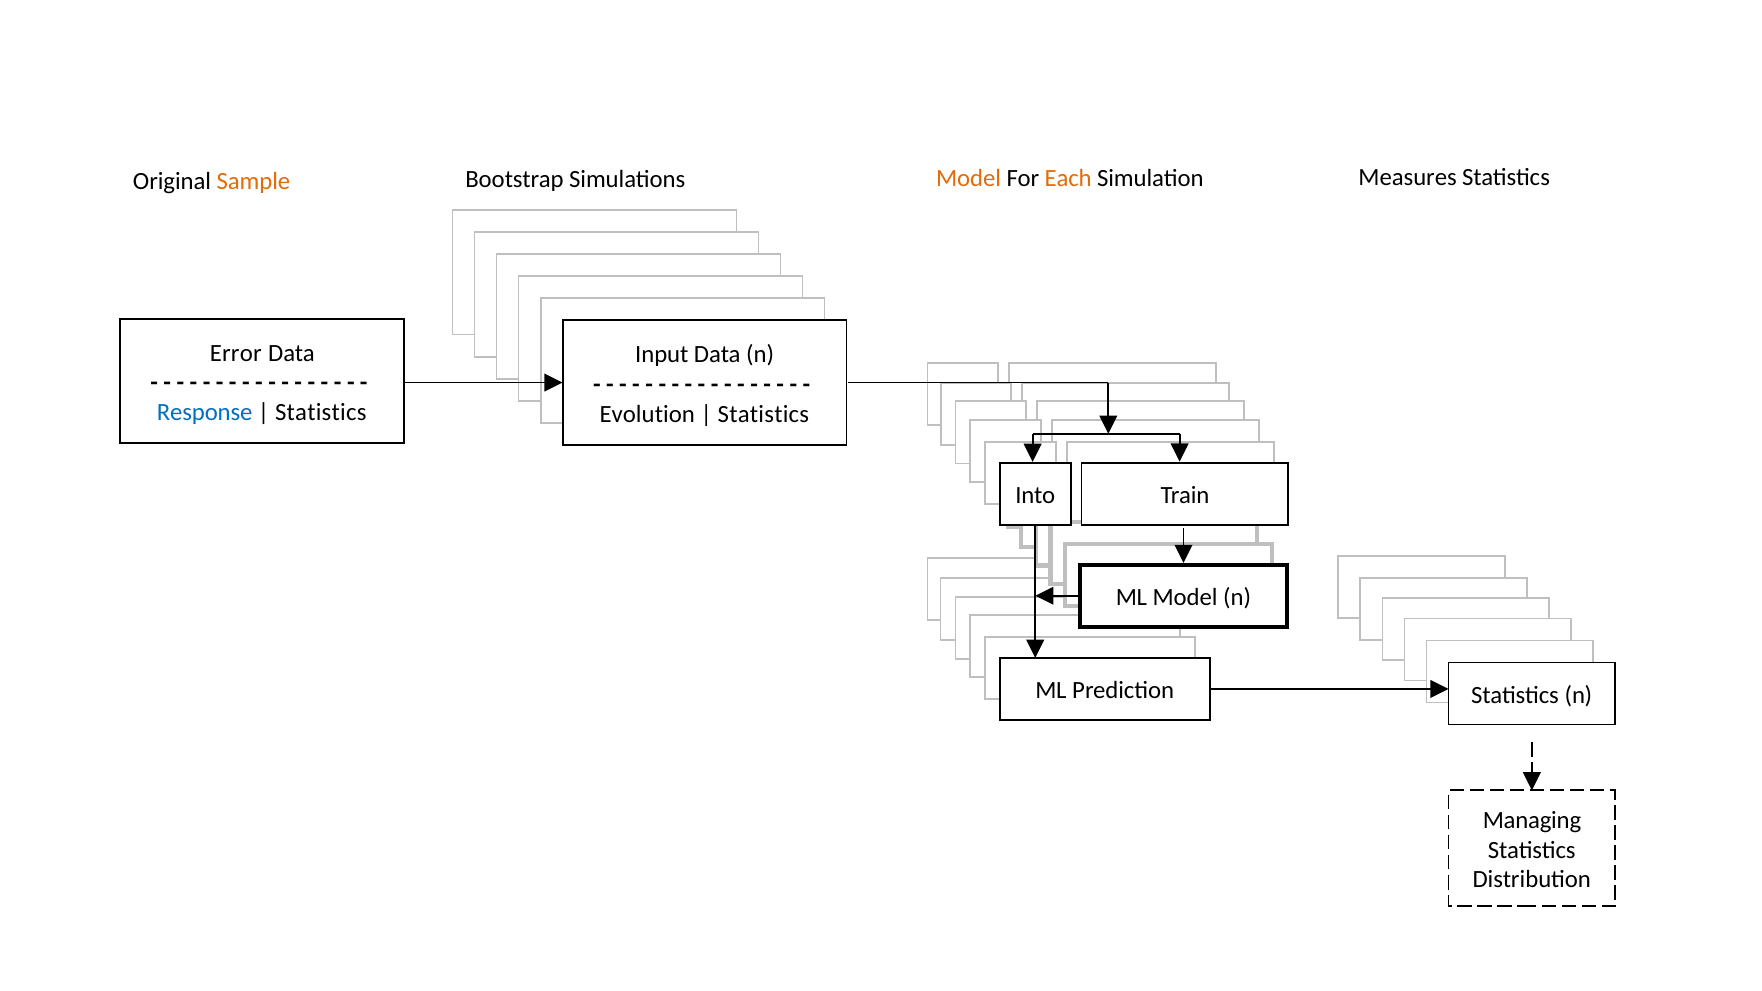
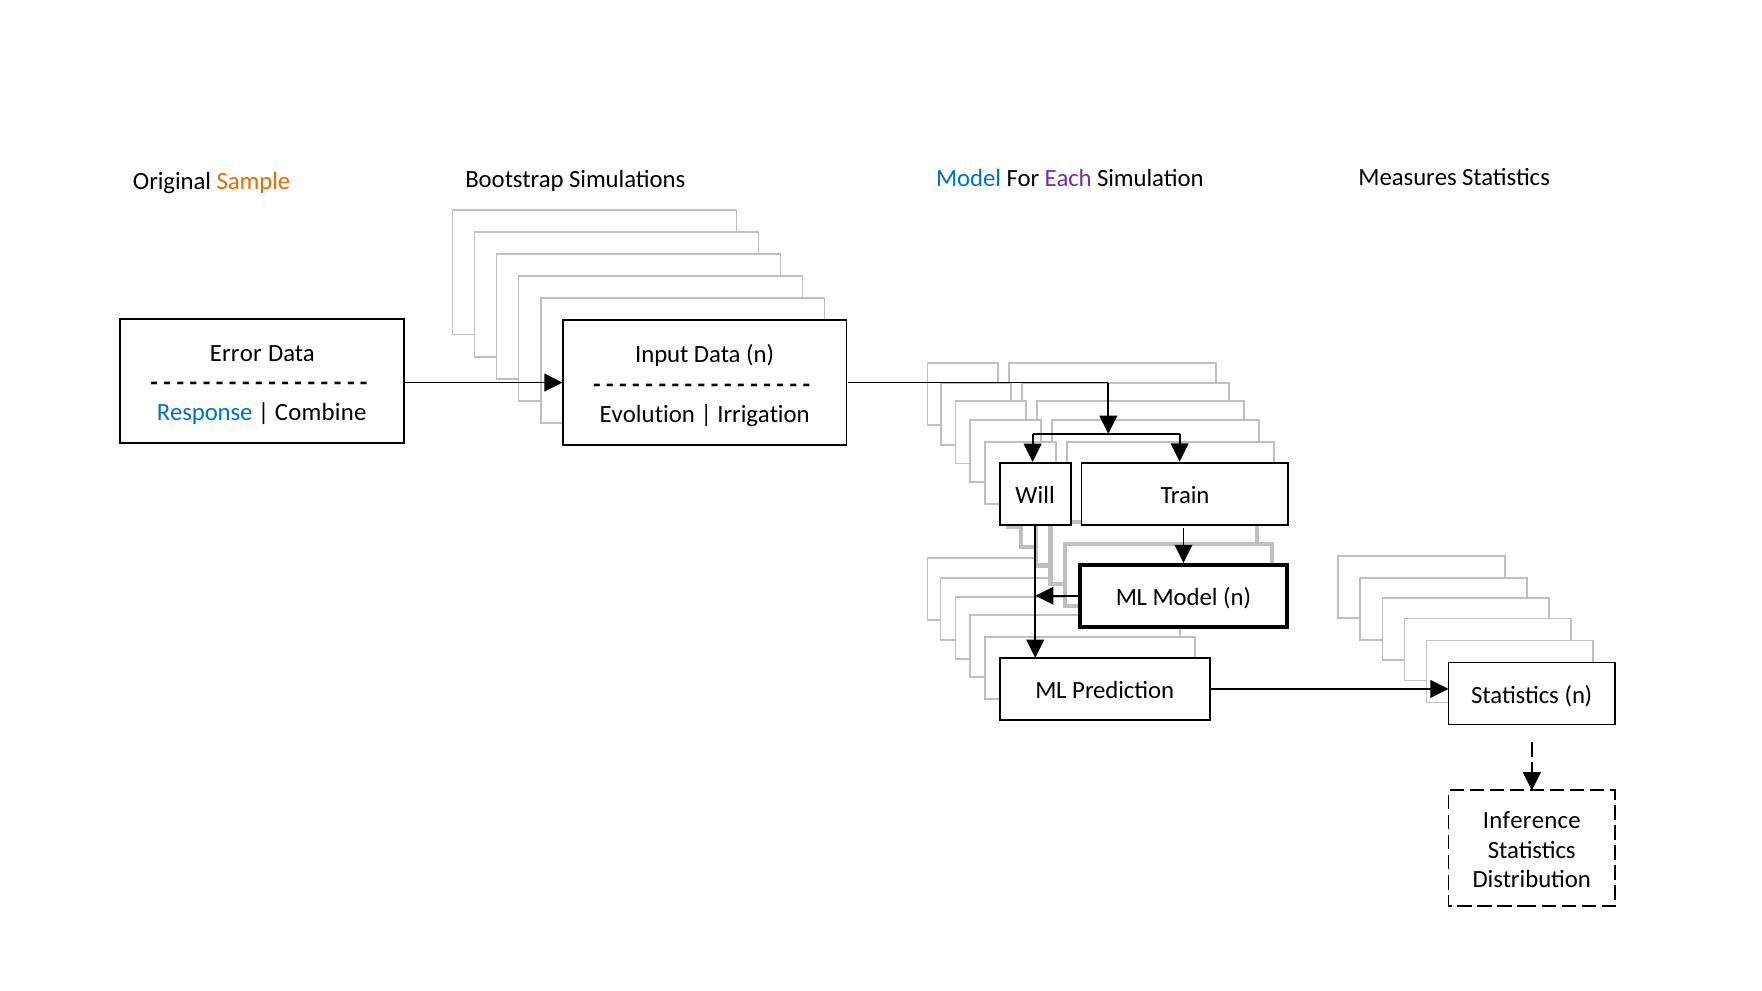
Model colour: orange -> blue (969, 178)
Each colour: orange -> purple (1068, 178)
Statistics: Statistics -> Combine (321, 412)
Statistics: Statistics -> Irrigation (764, 414)
Into: Into -> Will (1035, 495)
Managing: Managing -> Inference (1532, 821)
